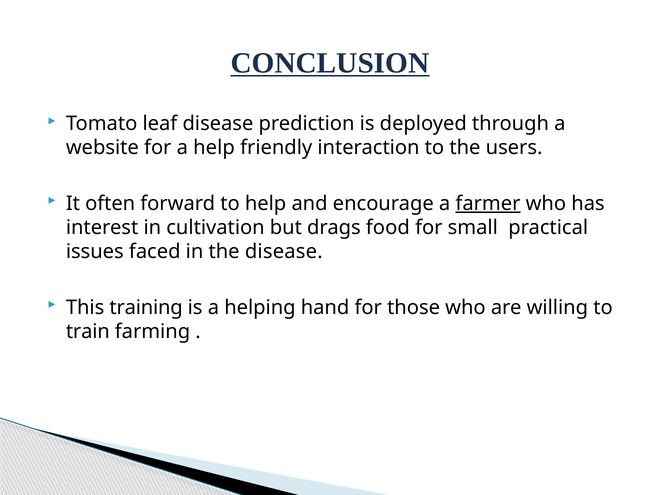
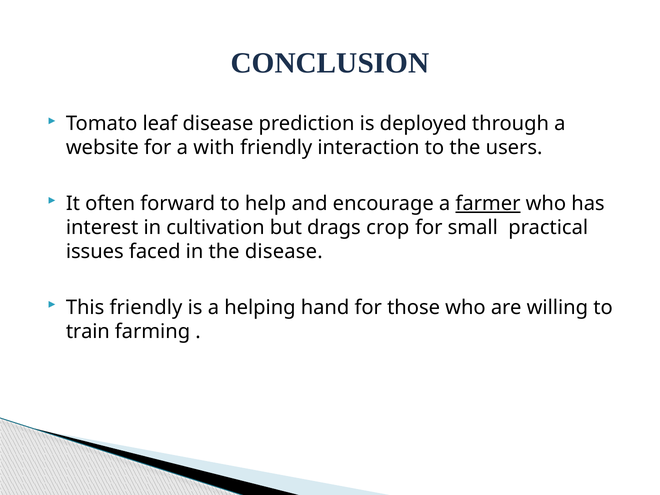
CONCLUSION underline: present -> none (330, 63)
a help: help -> with (214, 148)
food: food -> crop (388, 228)
This training: training -> friendly (146, 307)
